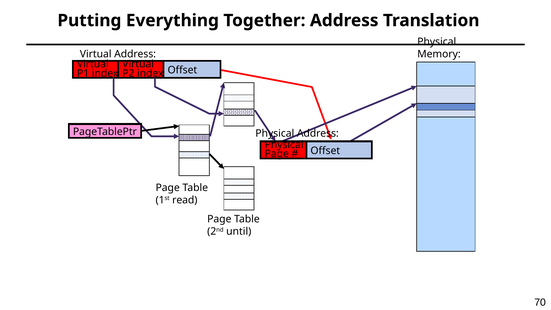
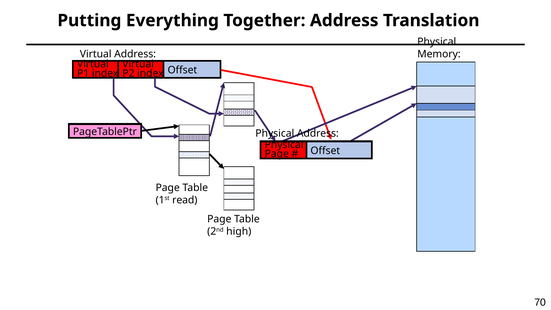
until: until -> high (239, 231)
